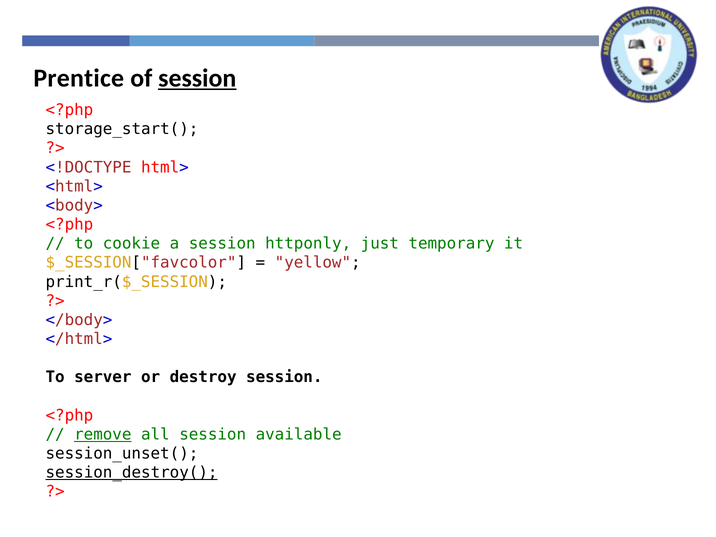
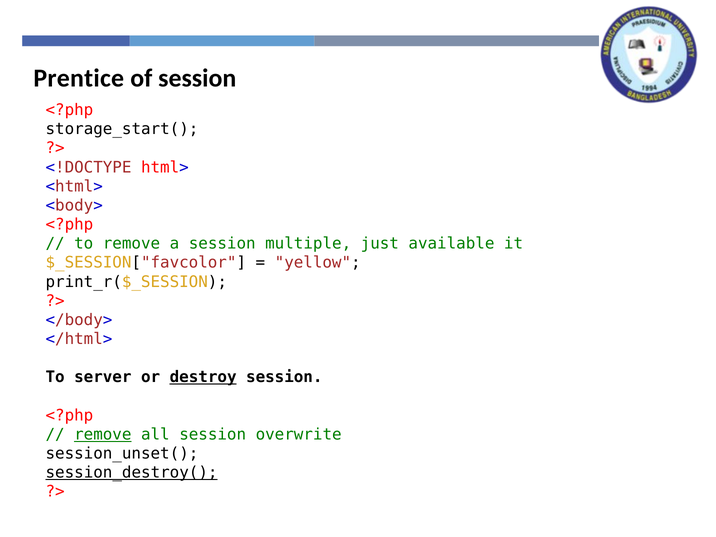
session underline: present -> none (197, 78)
to cookie: cookie -> remove (131, 244)
httponly: httponly -> multiple (308, 244)
temporary: temporary -> available (451, 244)
destroy underline: none -> present (203, 377)
available: available -> overwrite (299, 435)
